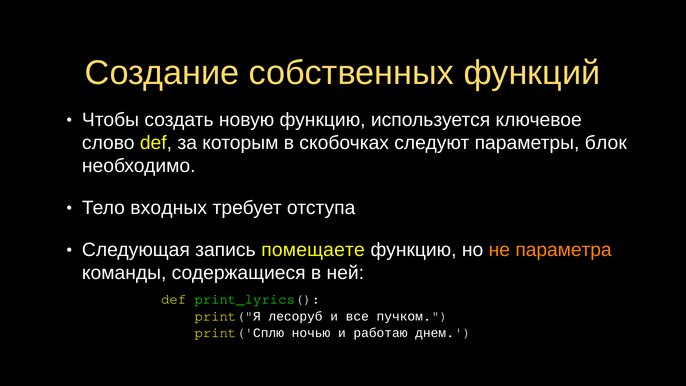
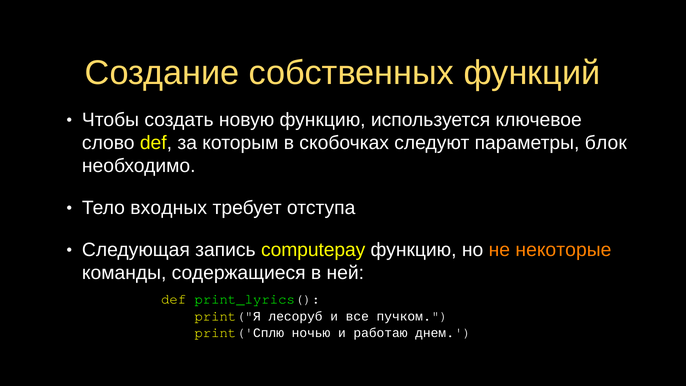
помещаете: помещаете -> computepay (313, 250)
параметра: параметра -> некоторые (563, 250)
